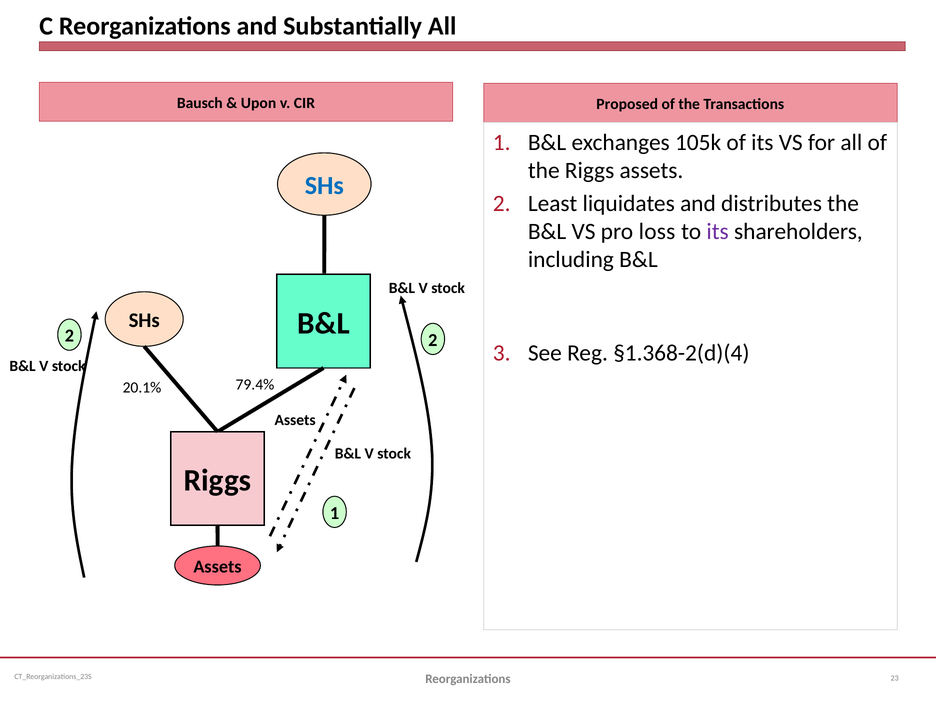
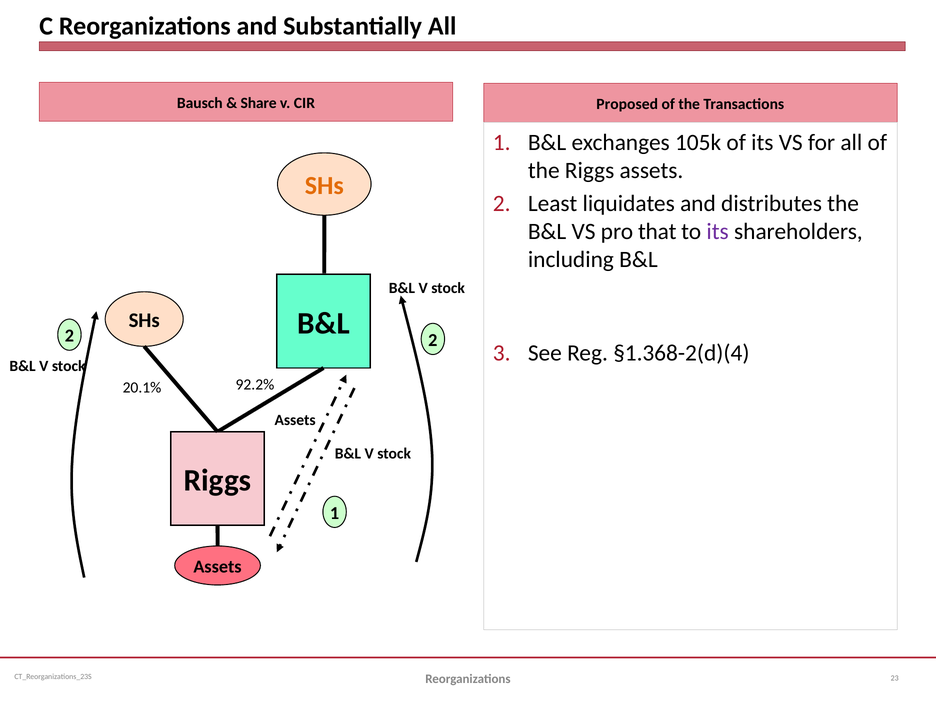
Upon: Upon -> Share (259, 103)
SHs colour: blue -> orange (324, 186)
loss: loss -> that (657, 232)
79.4%: 79.4% -> 92.2% (255, 385)
